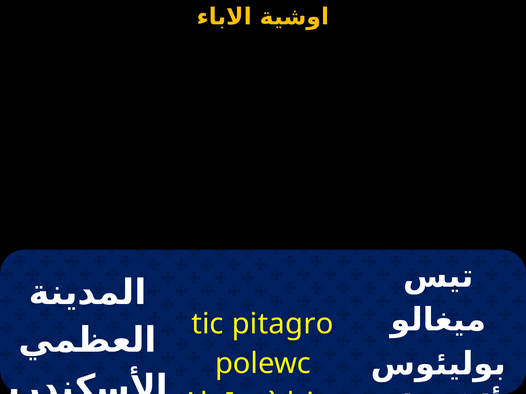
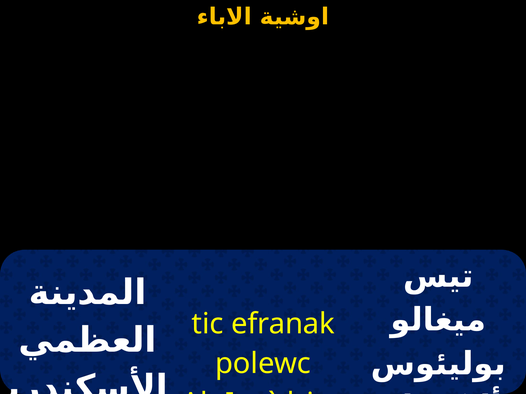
pitagro: pitagro -> efranak (283, 324)
